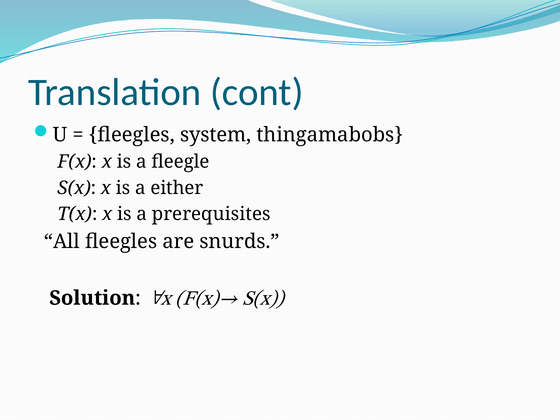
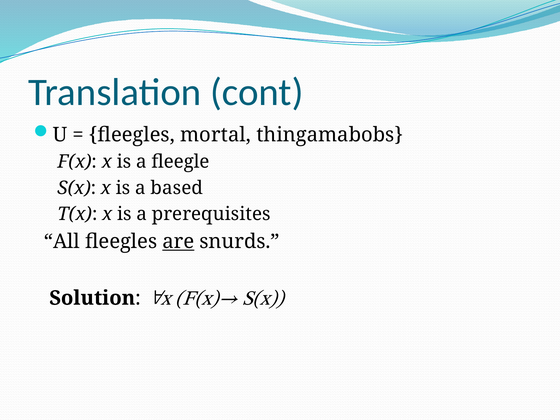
system: system -> mortal (216, 135)
either: either -> based (177, 188)
are underline: none -> present (178, 241)
